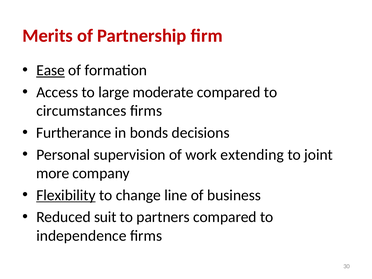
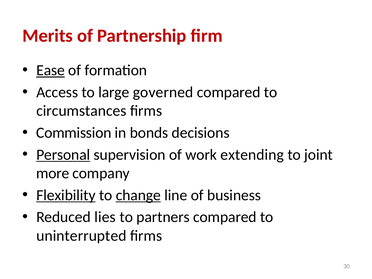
moderate: moderate -> governed (163, 92)
Furtherance: Furtherance -> Commission (74, 133)
Personal underline: none -> present (63, 155)
change underline: none -> present (138, 195)
suit: suit -> lies (105, 217)
independence: independence -> uninterrupted (81, 236)
